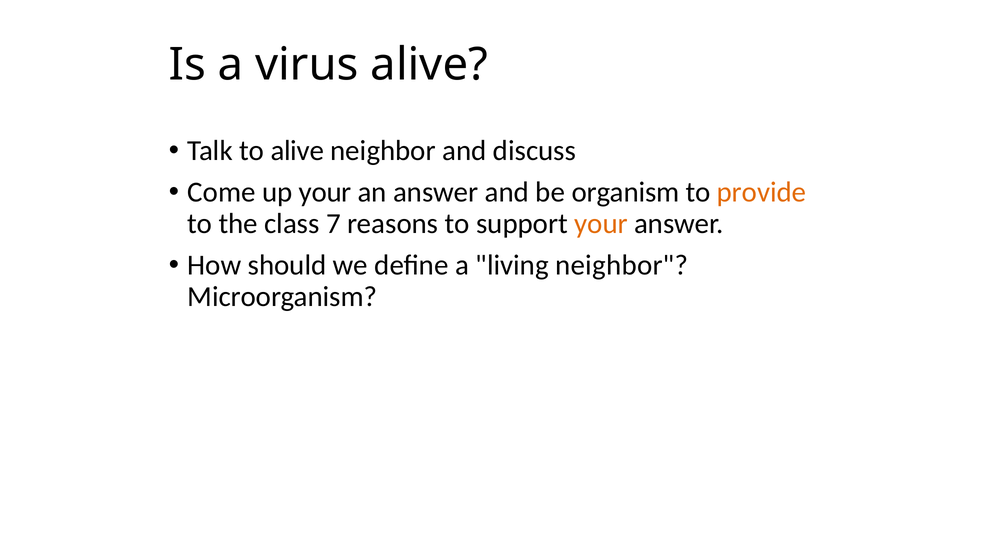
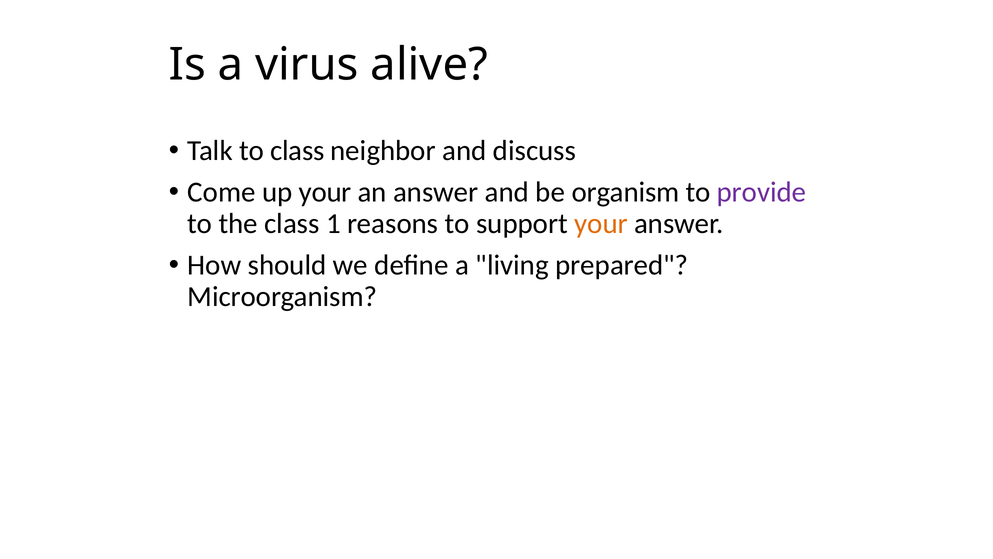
to alive: alive -> class (297, 150)
provide colour: orange -> purple (761, 192)
7: 7 -> 1 (333, 223)
living neighbor: neighbor -> prepared (622, 265)
